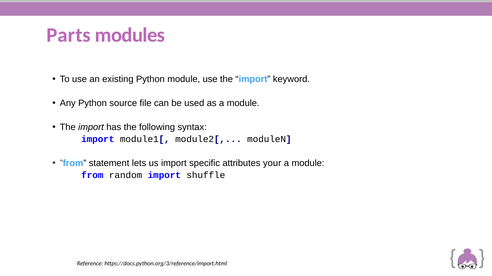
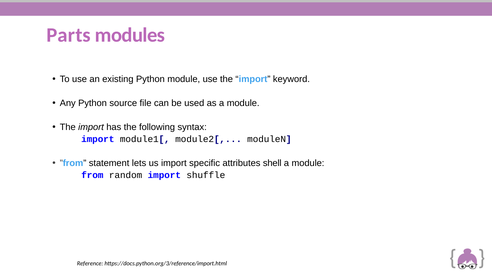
your: your -> shell (272, 163)
